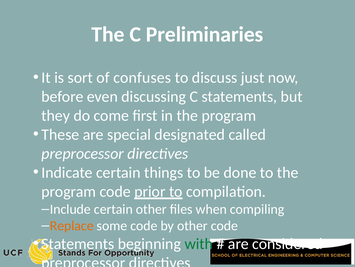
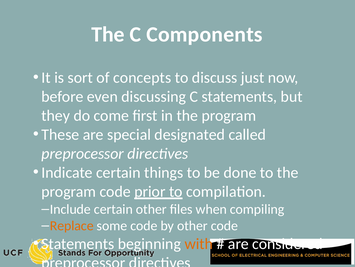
Preliminaries: Preliminaries -> Components (204, 34)
confuses: confuses -> concepts (142, 77)
with colour: green -> orange (199, 243)
